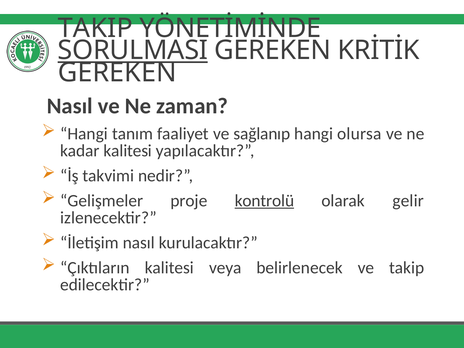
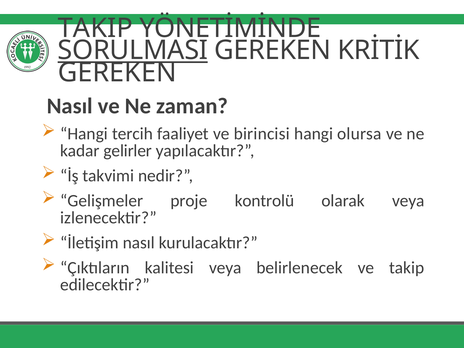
tanım: tanım -> tercih (133, 134)
sağlanıp: sağlanıp -> birincisi (262, 134)
kadar kalitesi: kalitesi -> gelirler (128, 151)
kontrolü underline: present -> none (264, 201)
olarak gelir: gelir -> veya (408, 201)
